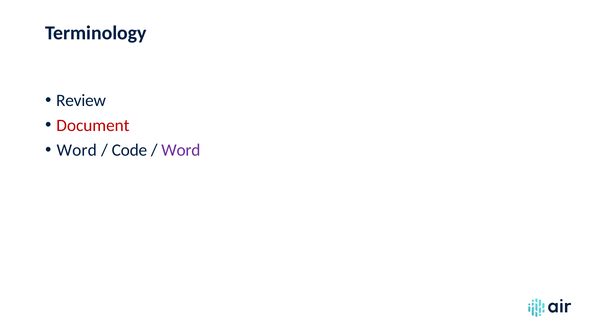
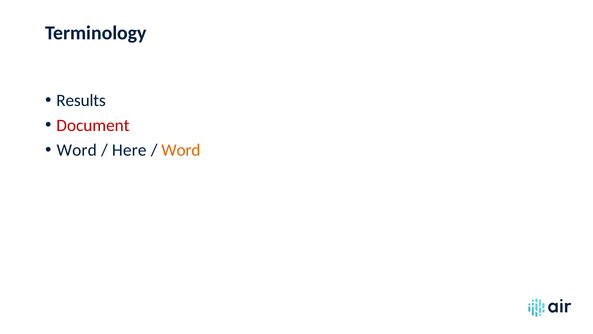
Review: Review -> Results (81, 100)
Code: Code -> Here (129, 150)
Word colour: purple -> orange (181, 150)
